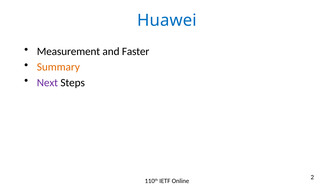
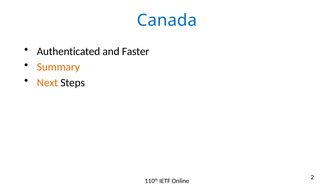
Huawei: Huawei -> Canada (167, 20)
Measurement: Measurement -> Authenticated (68, 51)
Next colour: purple -> orange (47, 83)
